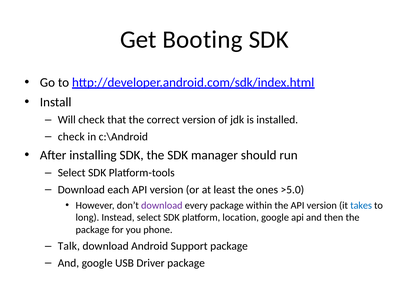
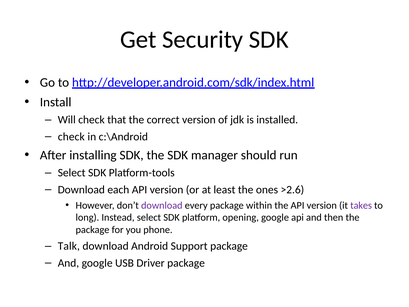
Booting: Booting -> Security (203, 40)
>5.0: >5.0 -> >2.6 (292, 190)
takes colour: blue -> purple (361, 205)
location: location -> opening (241, 217)
